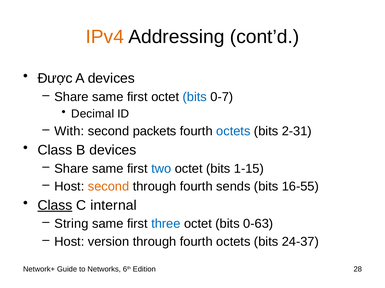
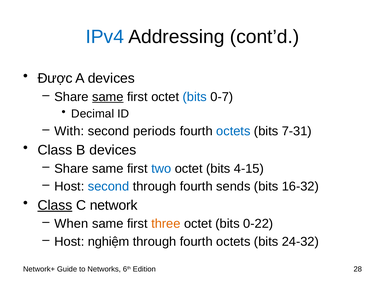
IPv4 colour: orange -> blue (105, 37)
same underline: none -> present (108, 97)
packets: packets -> periods (154, 132)
2-31: 2-31 -> 7-31 (297, 132)
1-15: 1-15 -> 4-15 (249, 169)
second colour: orange -> blue (109, 187)
16-55: 16-55 -> 16-32 (300, 187)
internal: internal -> network (114, 206)
String: String -> When (71, 224)
three colour: blue -> orange (166, 224)
0-63: 0-63 -> 0-22 (258, 224)
version: version -> nghiệm (109, 242)
24-37: 24-37 -> 24-32 (300, 242)
